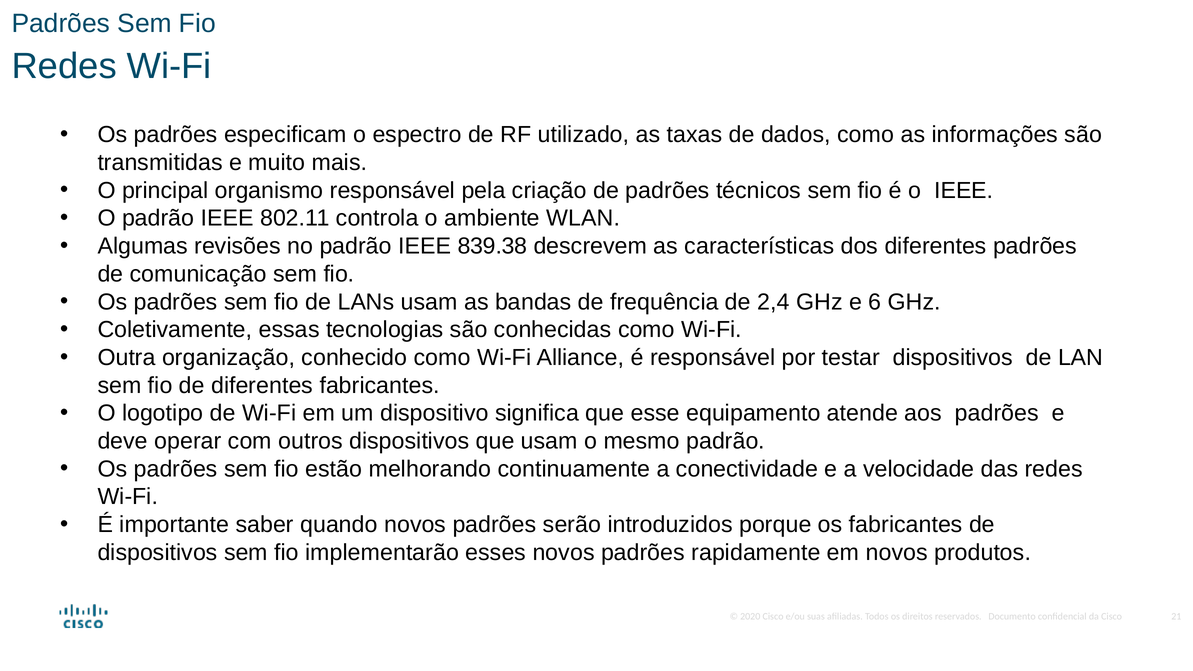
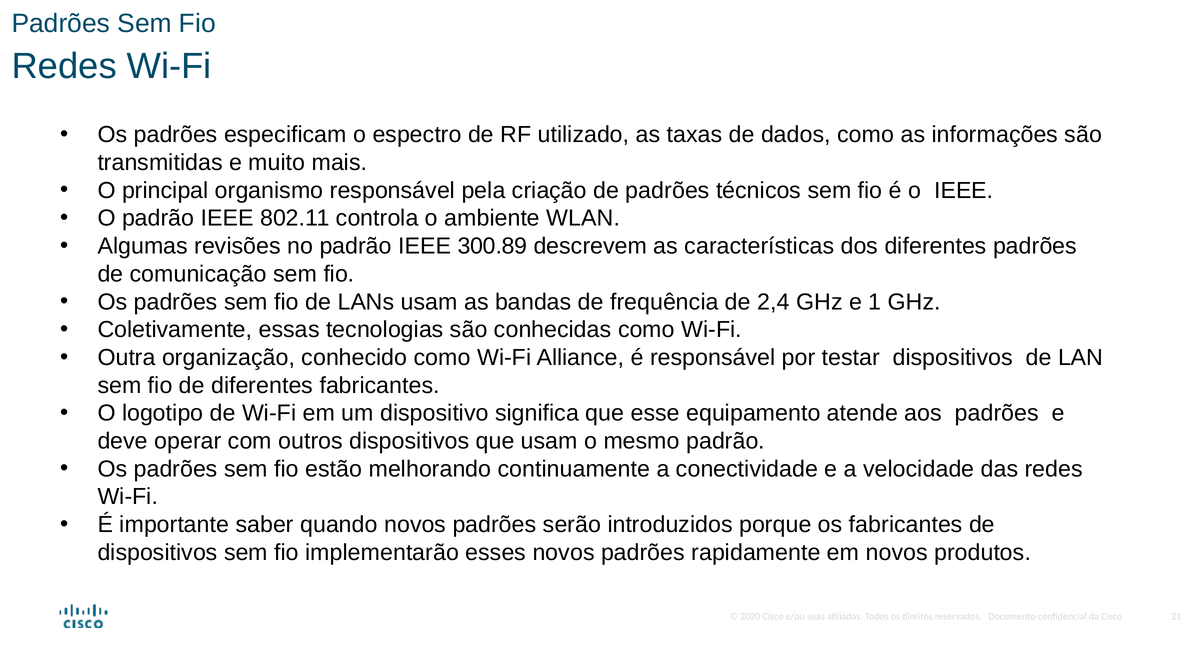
839.38: 839.38 -> 300.89 (492, 246)
6: 6 -> 1 (875, 302)
